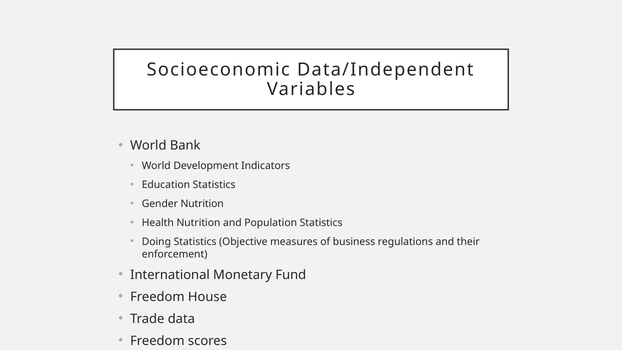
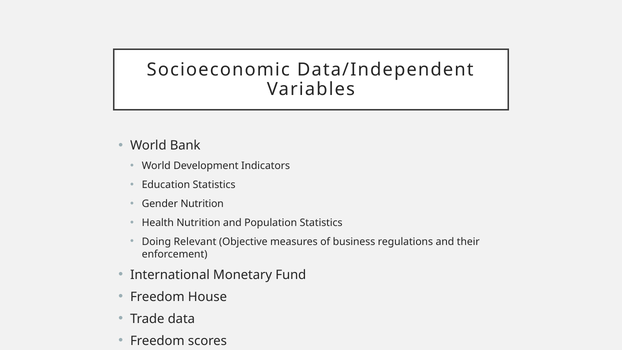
Doing Statistics: Statistics -> Relevant (195, 242)
